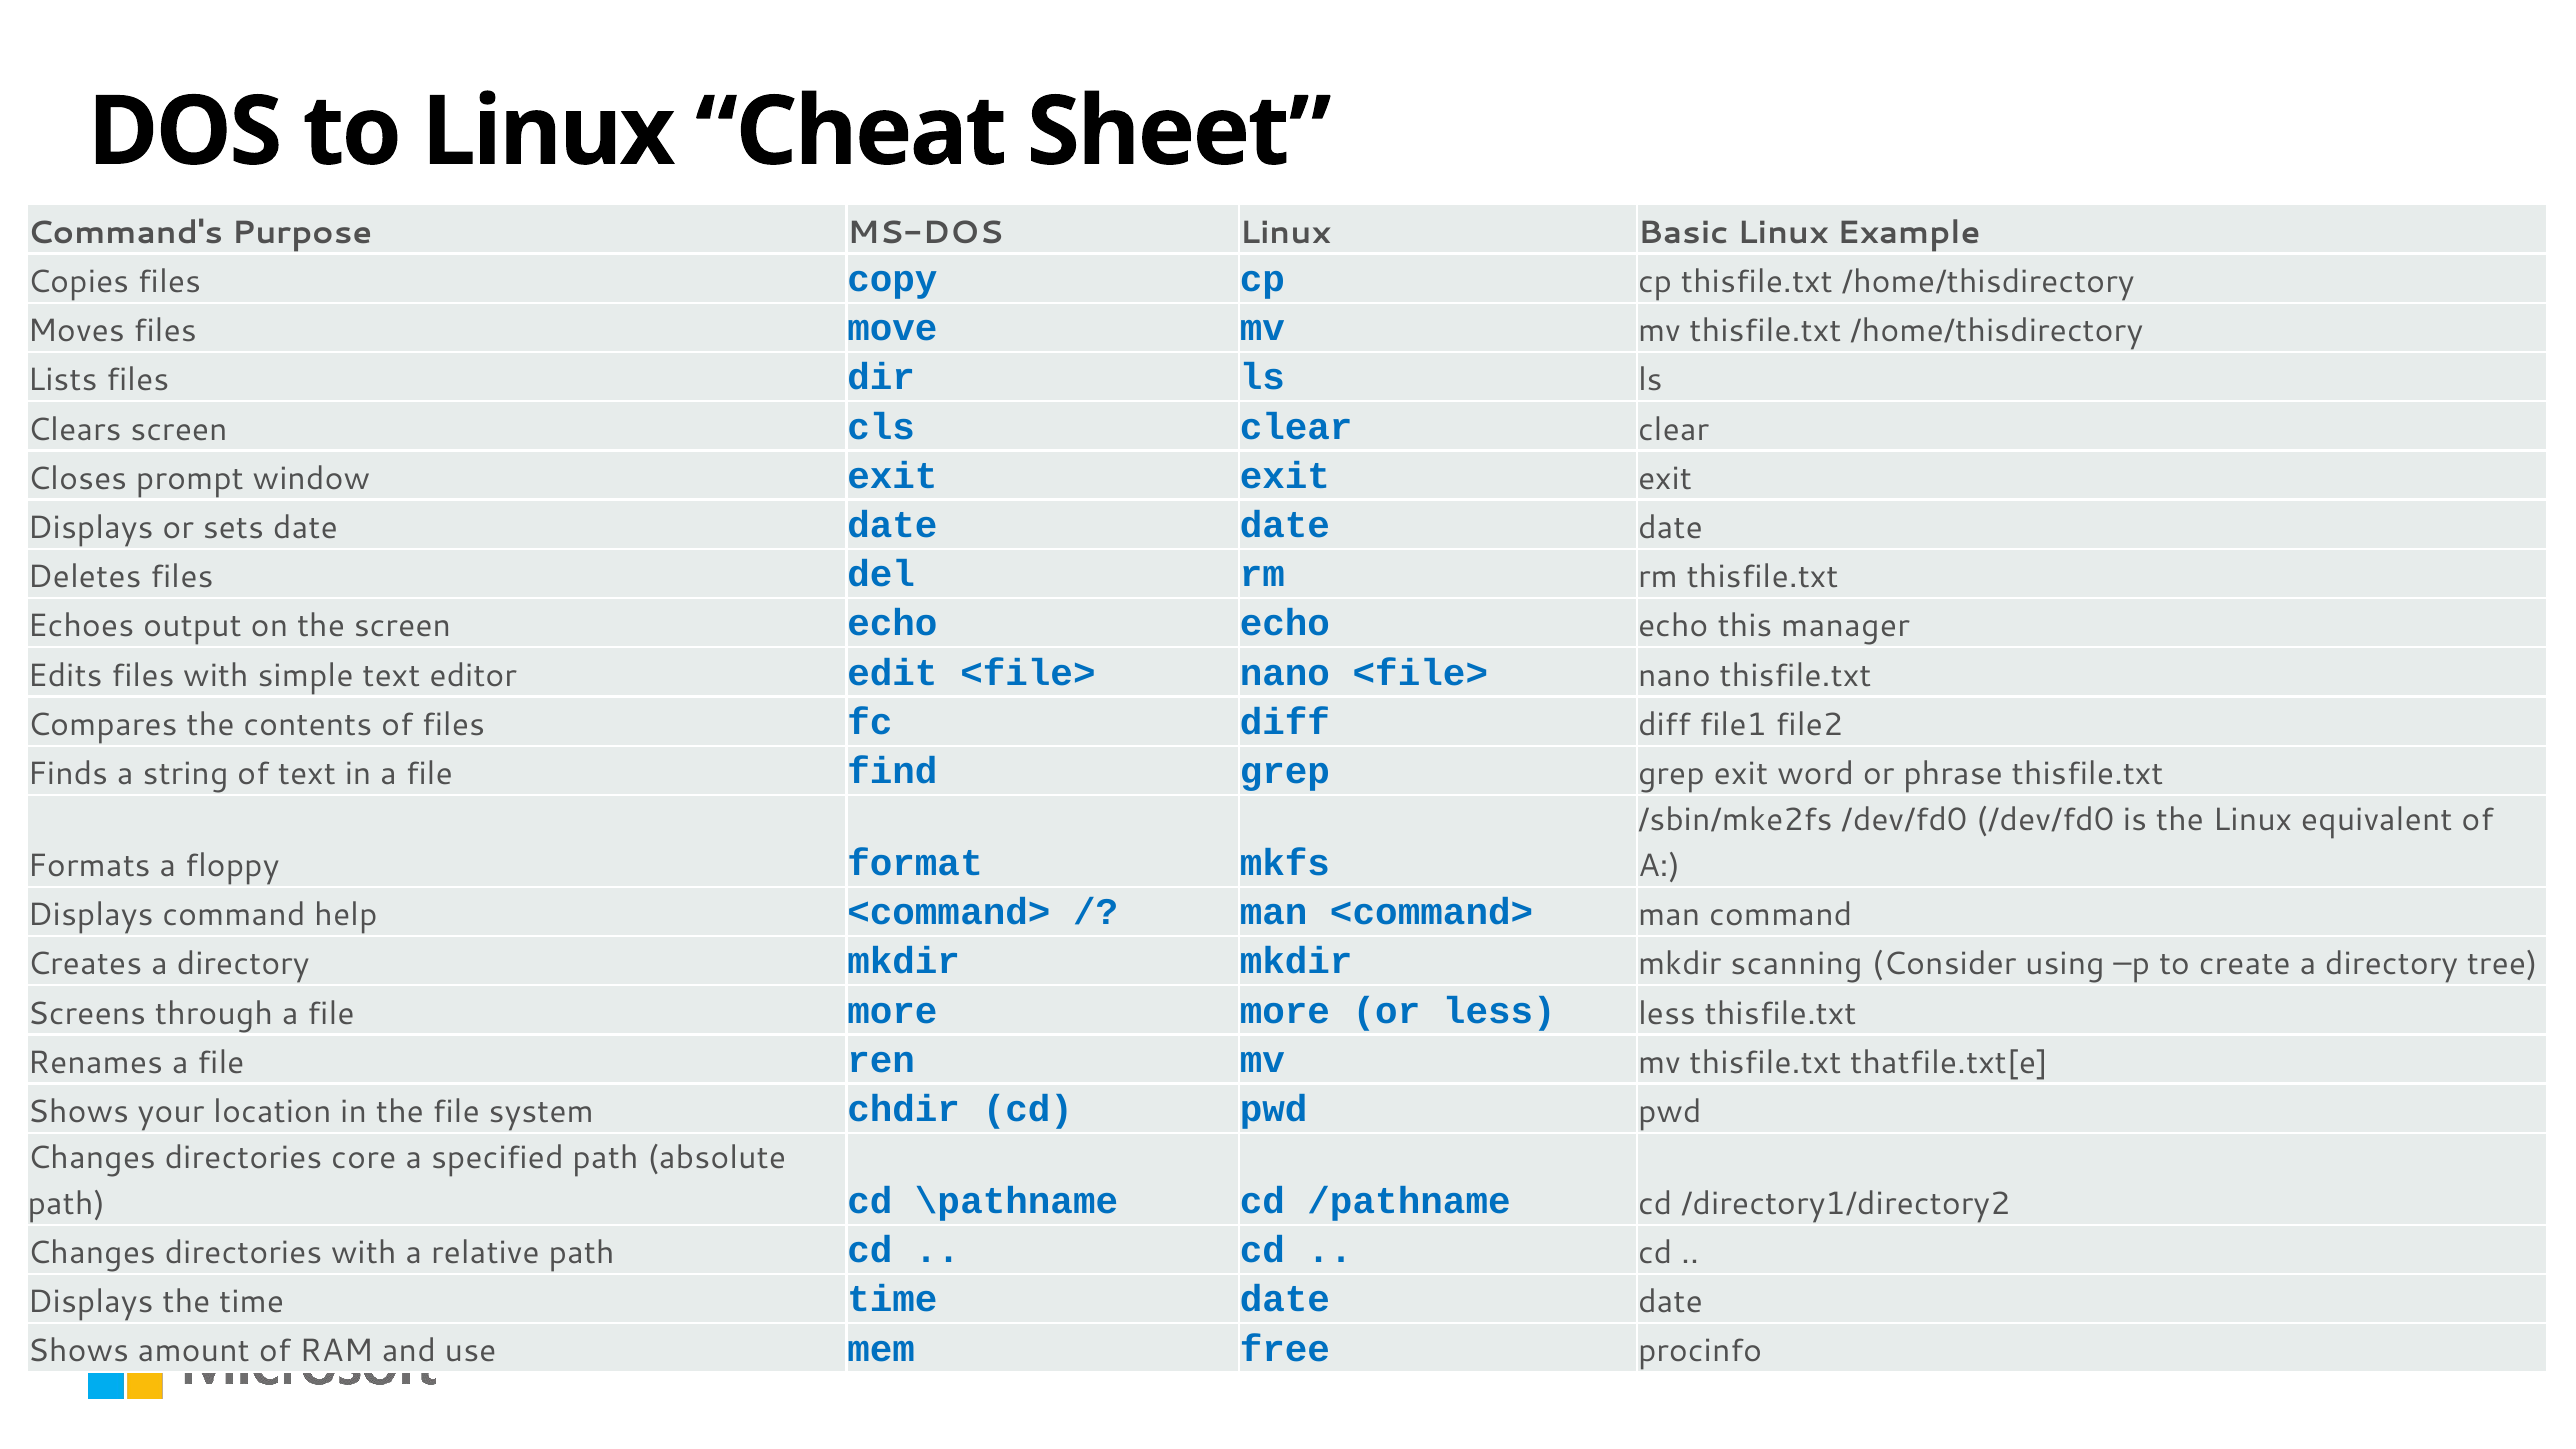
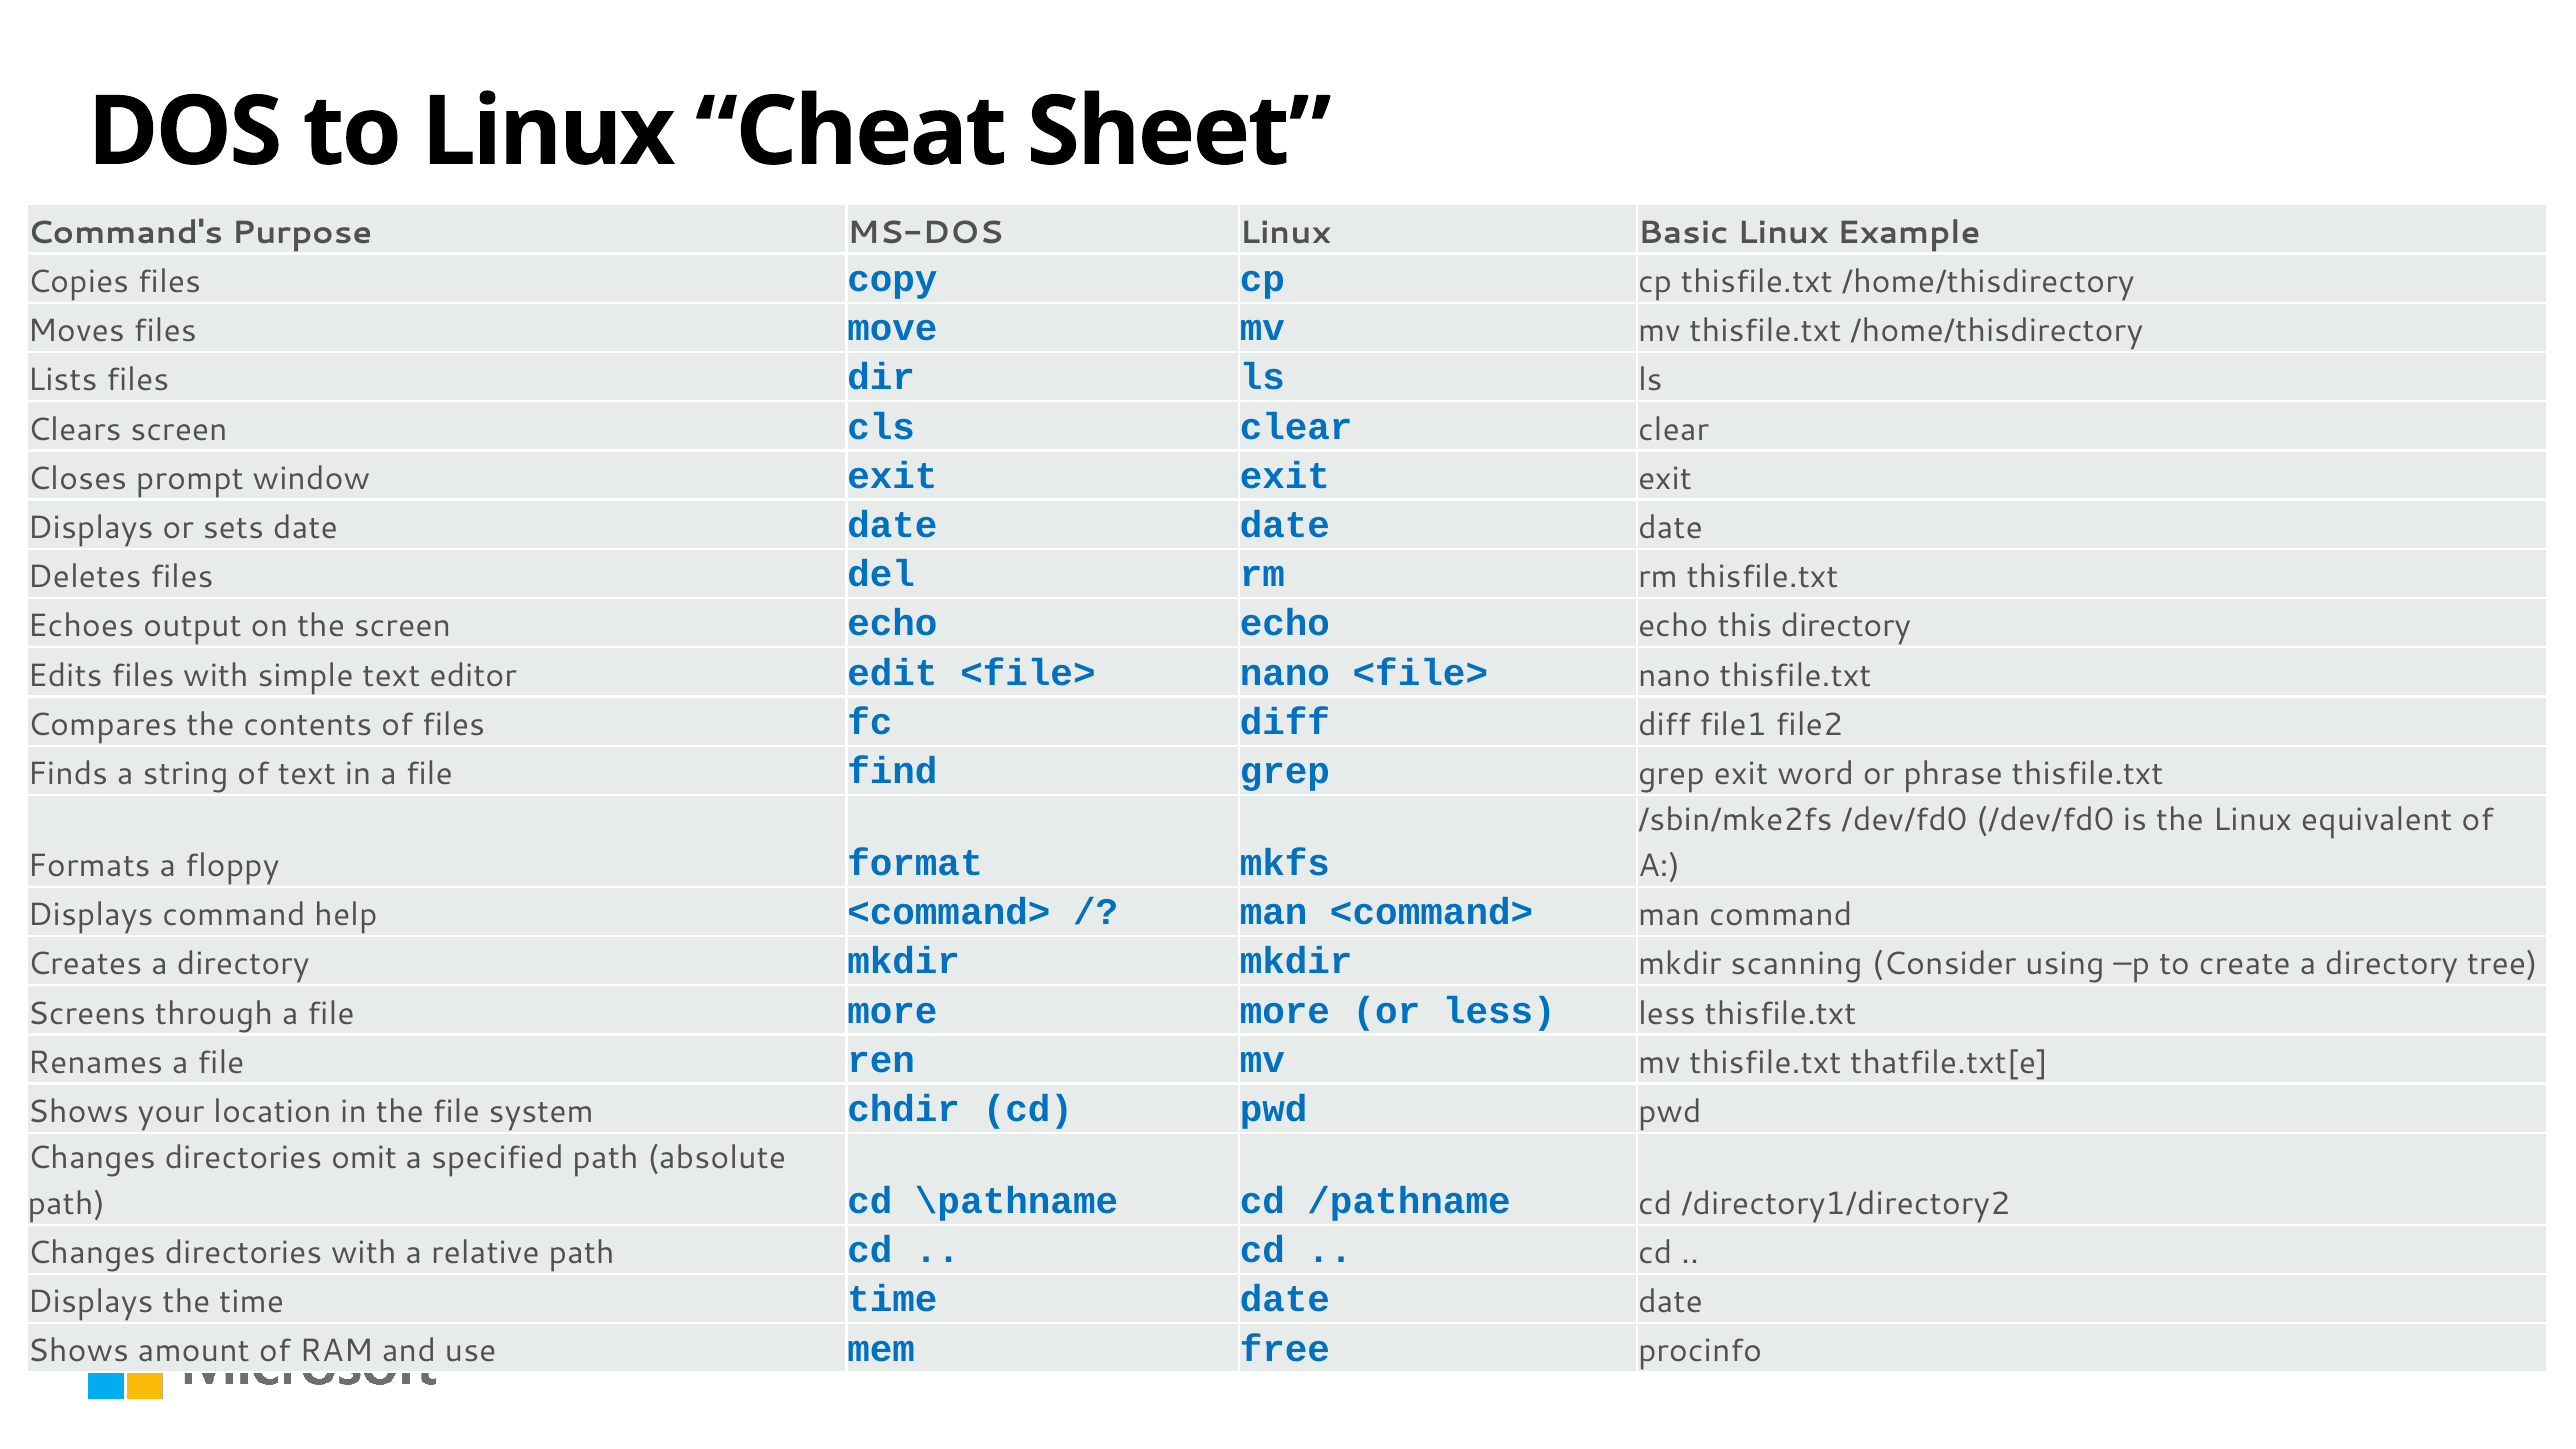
this manager: manager -> directory (1846, 626)
core: core -> omit (364, 1158)
